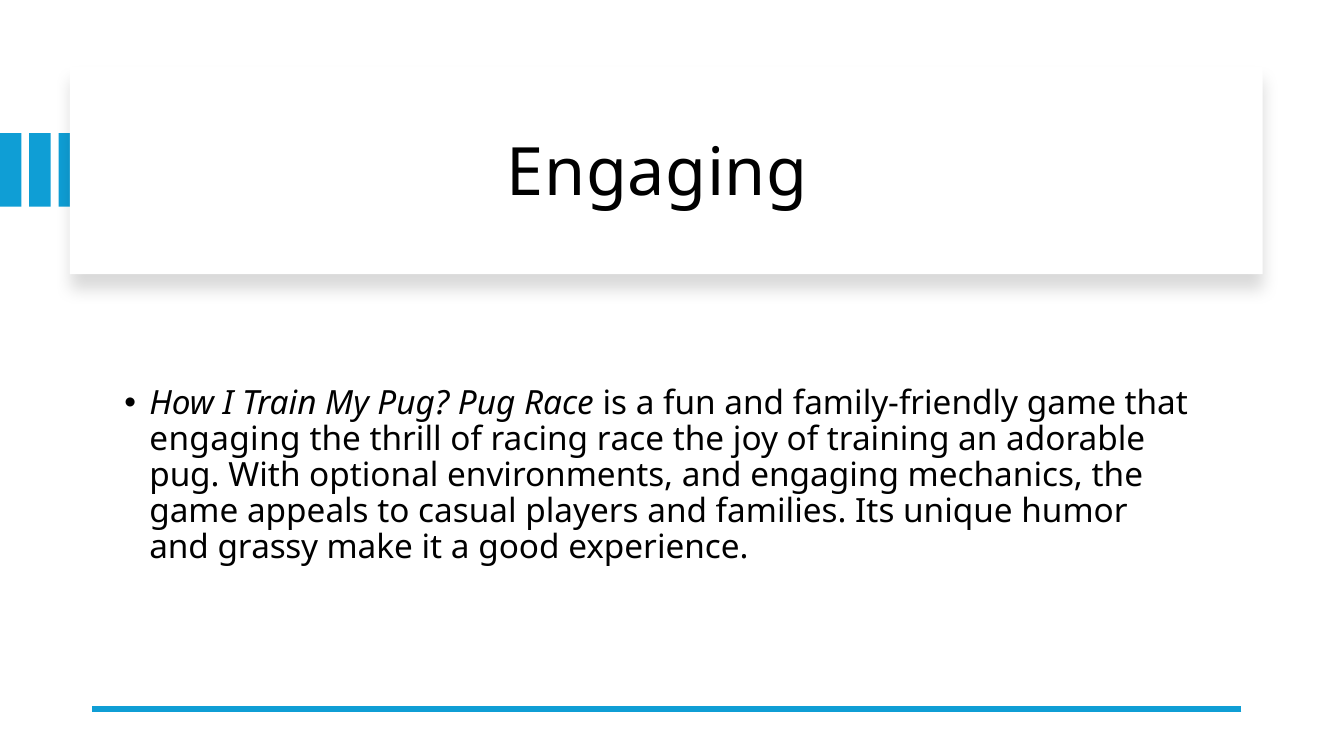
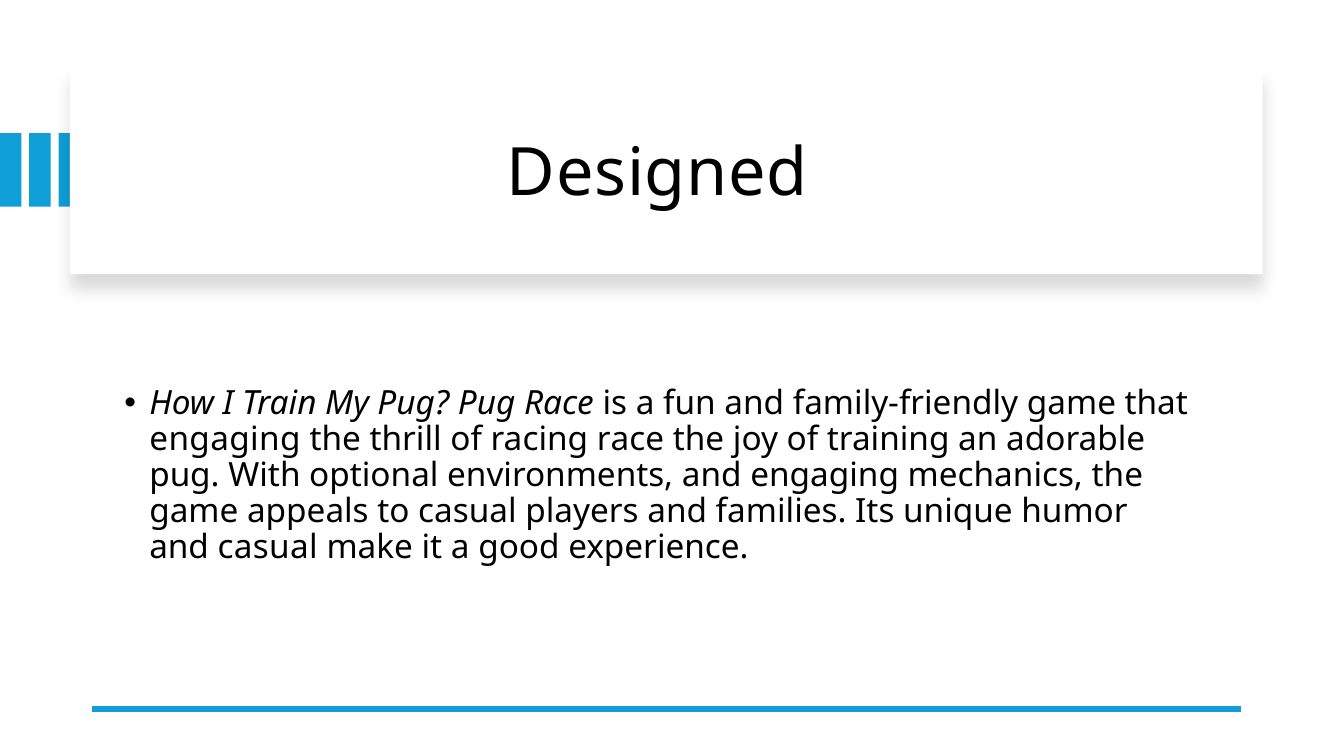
Engaging: Engaging -> Designed (657, 173)
and grassy: grassy -> casual (268, 548)
